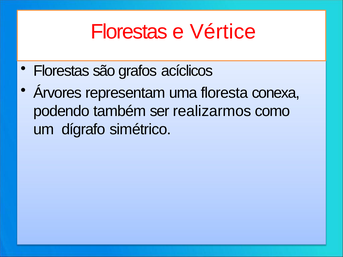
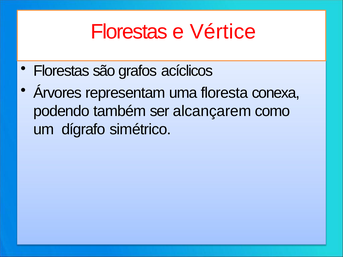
realizarmos: realizarmos -> alcançarem (212, 111)
